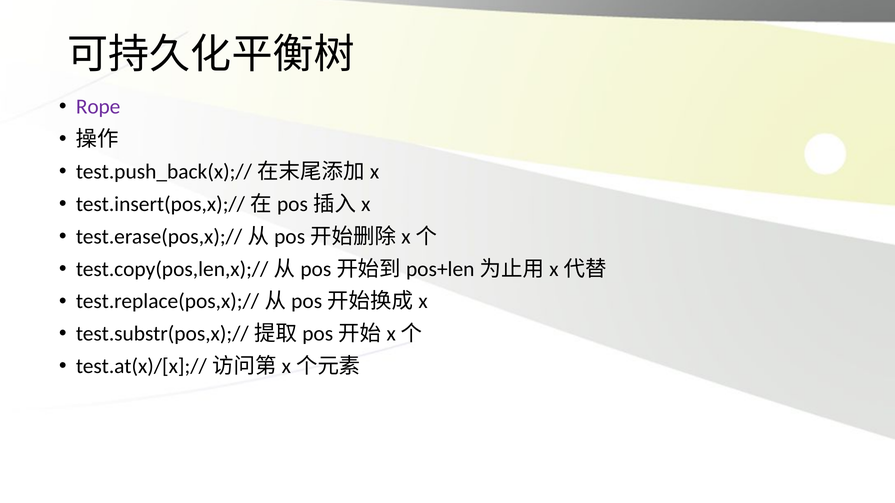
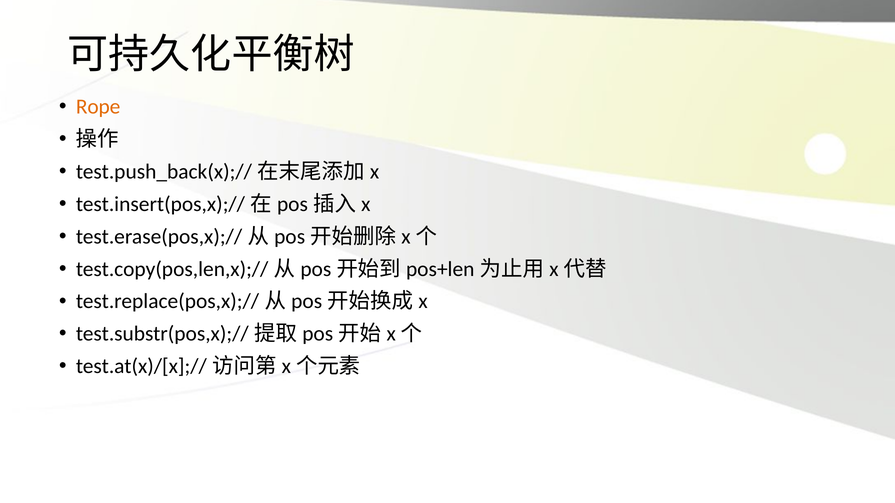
Rope colour: purple -> orange (98, 107)
